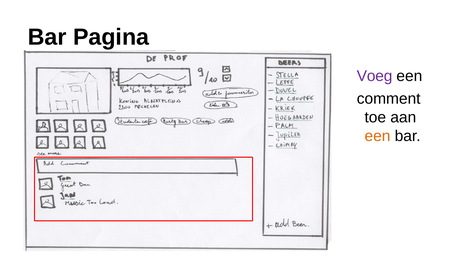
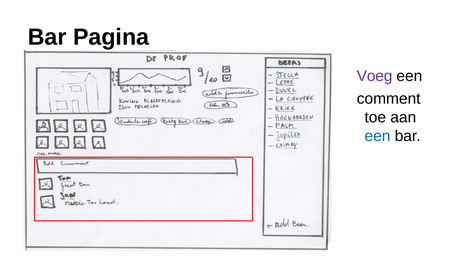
een colour: orange -> blue (377, 136)
